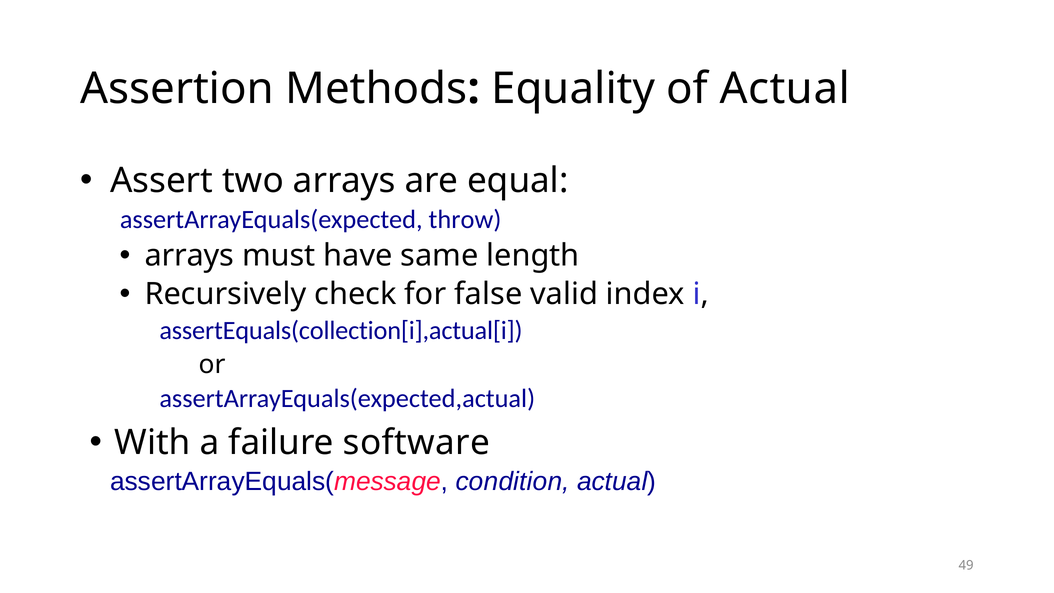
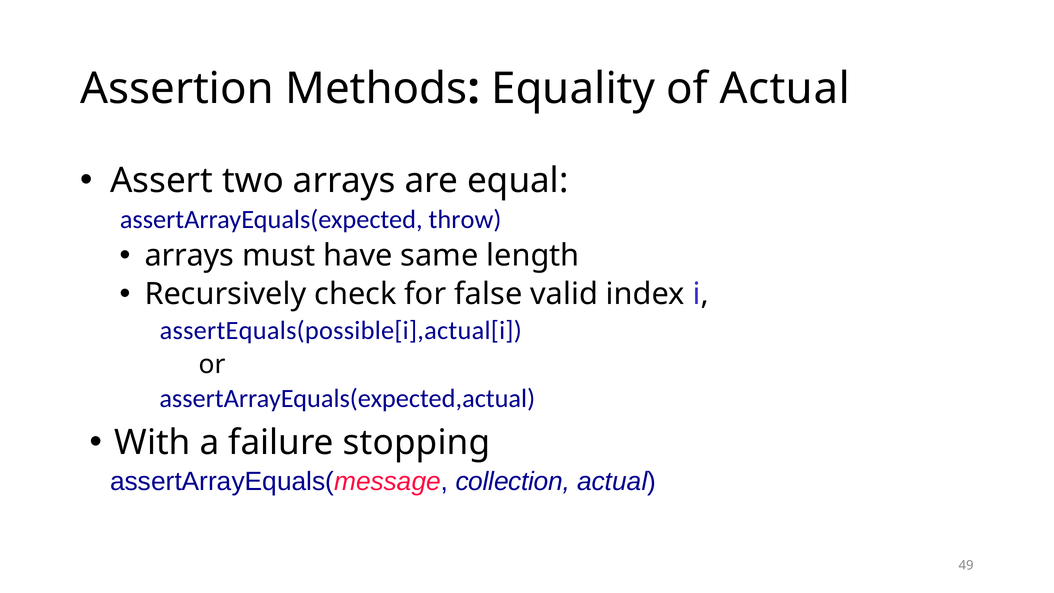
assertEquals(collection[i],actual[i: assertEquals(collection[i],actual[i -> assertEquals(possible[i],actual[i (341, 331)
software: software -> stopping (417, 443)
condition: condition -> collection (513, 481)
